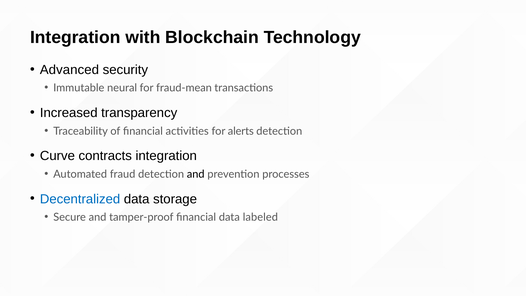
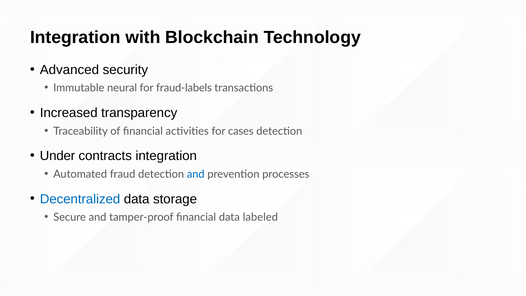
fraud-mean: fraud-mean -> fraud-labels (184, 88)
alerts: alerts -> cases (241, 131)
Curve: Curve -> Under (57, 156)
and colour: black -> blue (196, 174)
